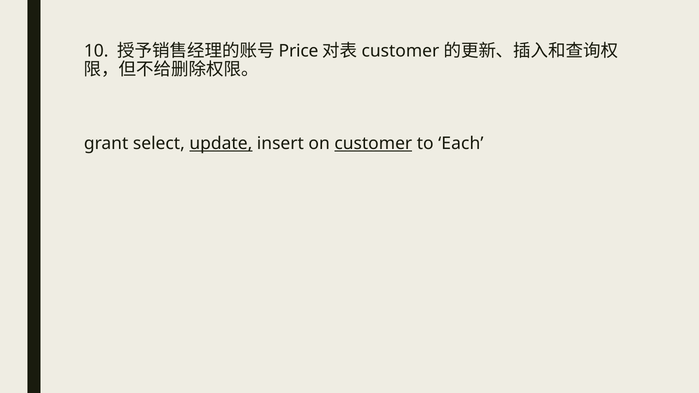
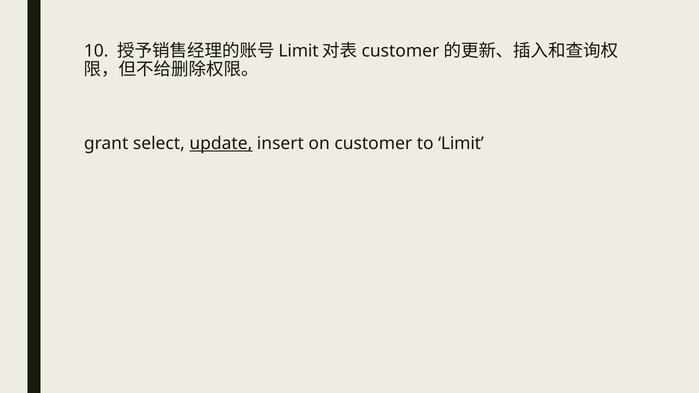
Price: Price -> Limit (299, 51)
customer underline: present -> none (373, 144)
to Each: Each -> Limit (461, 144)
